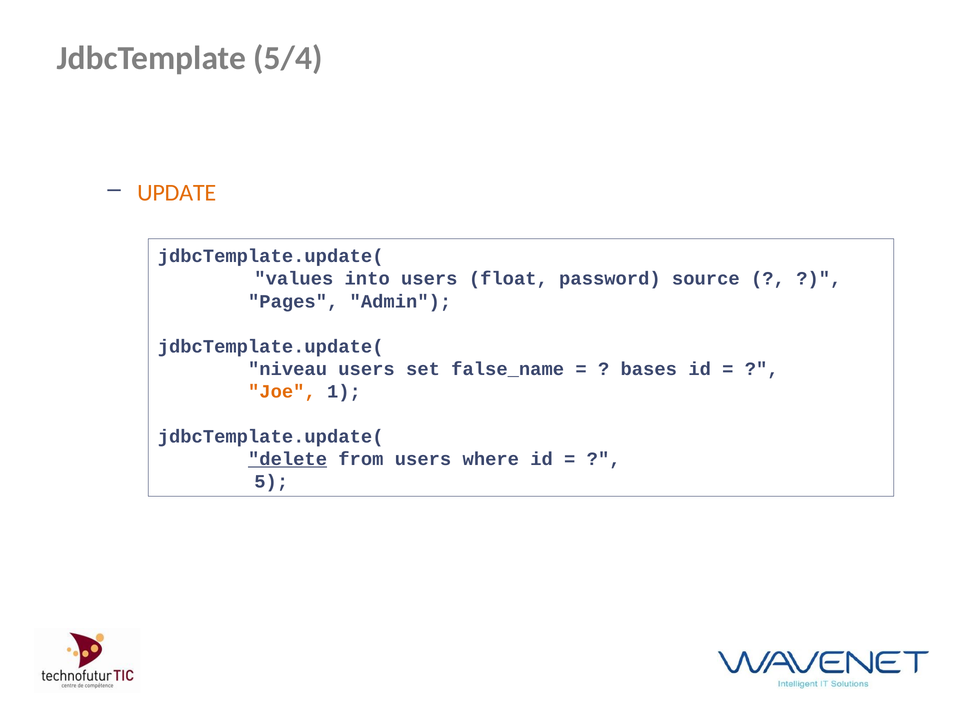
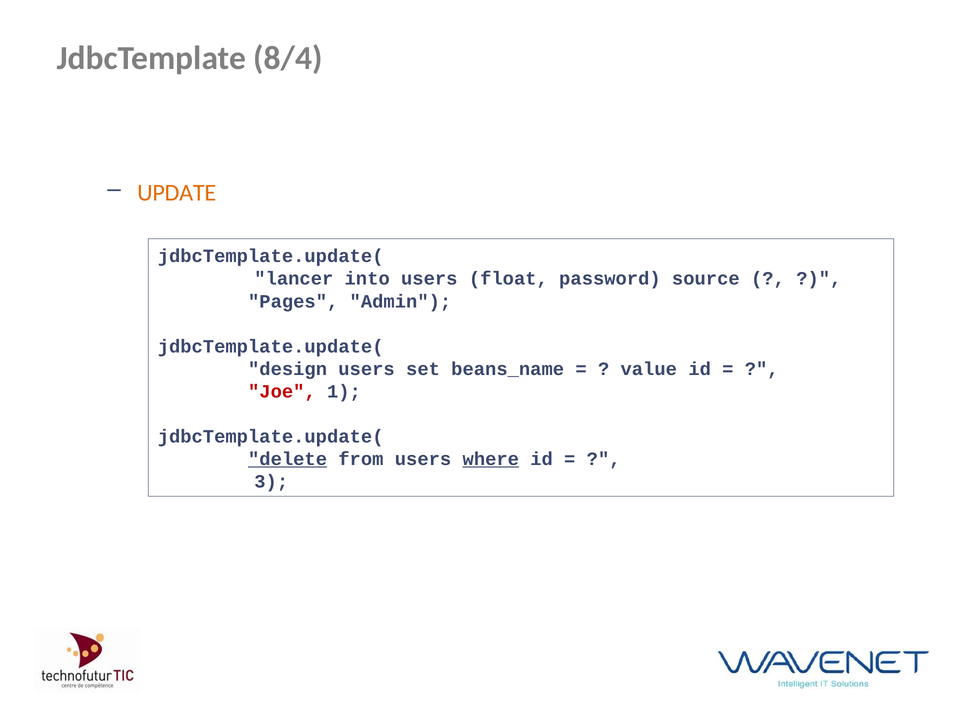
5/4: 5/4 -> 8/4 (288, 58)
values: values -> lancer (294, 279)
niveau: niveau -> design (288, 369)
false_name: false_name -> beans_name (508, 369)
bases: bases -> value (649, 369)
Joe colour: orange -> red (282, 392)
where underline: none -> present (491, 459)
5: 5 -> 3 (271, 482)
